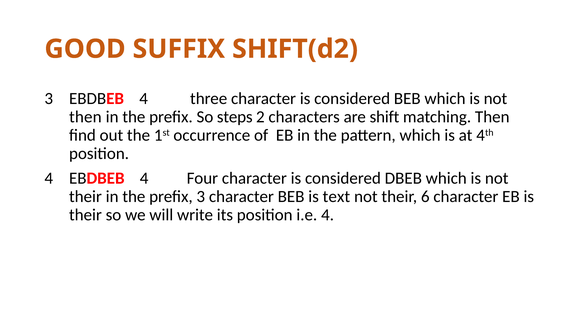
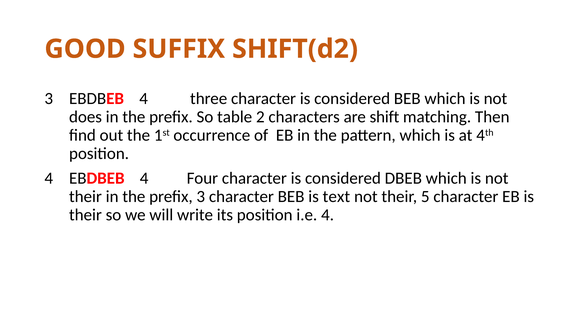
then: then -> does (85, 117)
steps: steps -> table (235, 117)
6: 6 -> 5 (425, 196)
